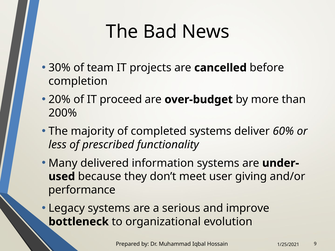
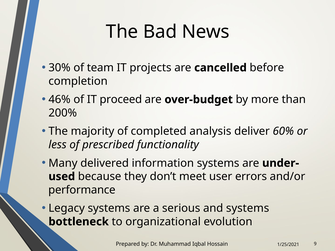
20%: 20% -> 46% (60, 100)
completed systems: systems -> analysis (210, 131)
giving: giving -> errors (251, 177)
and improve: improve -> systems (248, 208)
